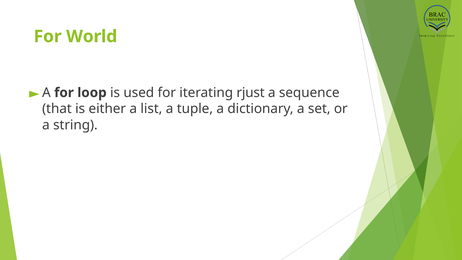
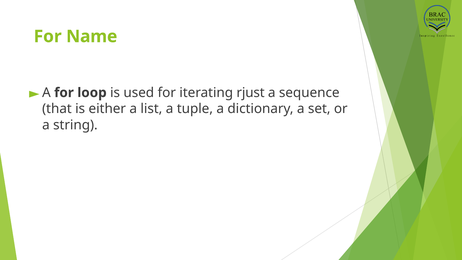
World: World -> Name (92, 36)
